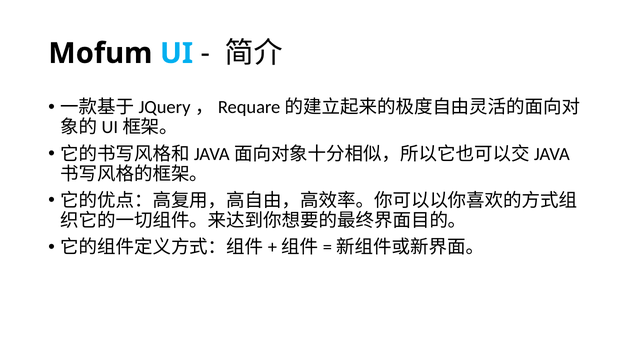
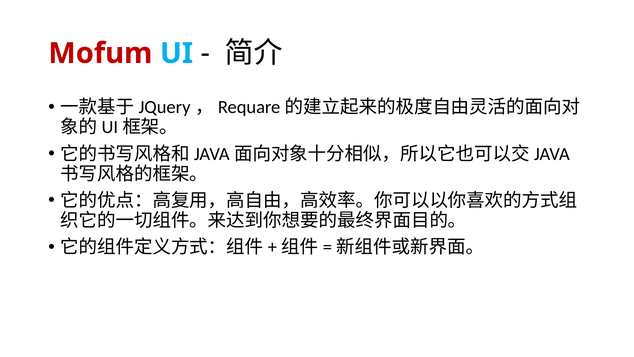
Mofum colour: black -> red (100, 53)
